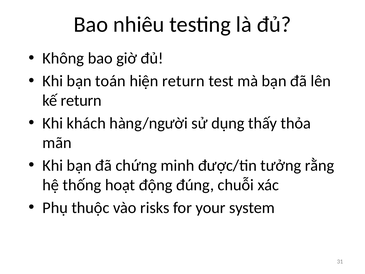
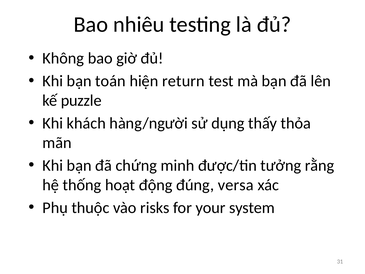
kế return: return -> puzzle (81, 100)
chuỗi: chuỗi -> versa (236, 185)
